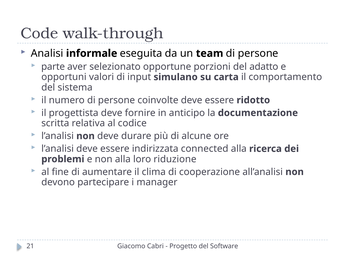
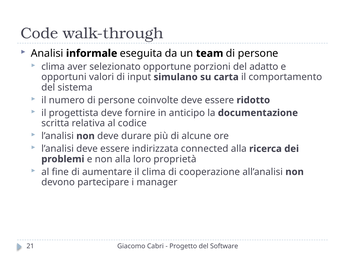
parte: parte -> clima (53, 67)
riduzione: riduzione -> proprietà (175, 159)
